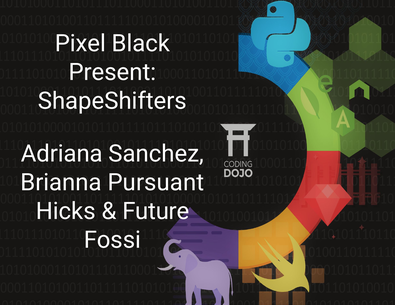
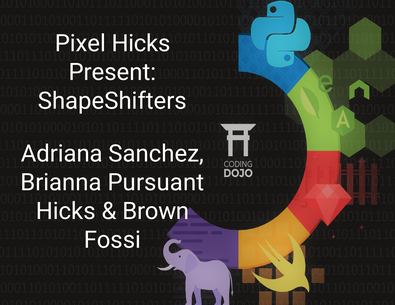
Pixel Black: Black -> Hicks (141, 43)
Future: Future -> Brown (156, 211)
